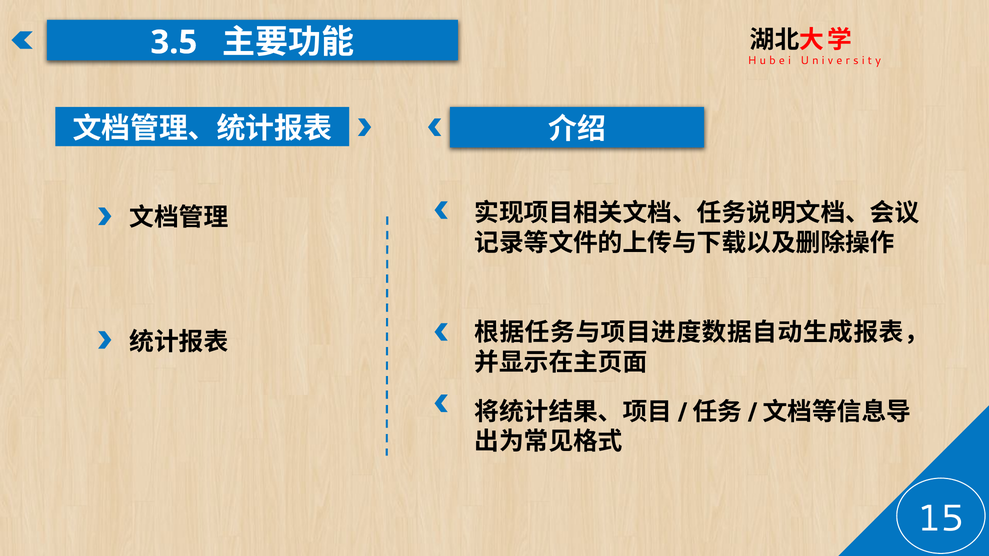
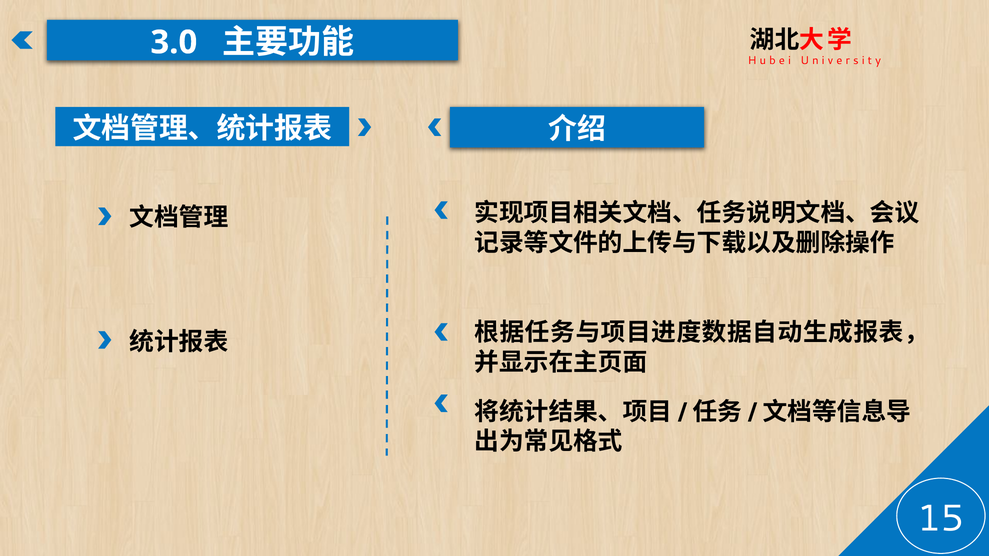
3.5: 3.5 -> 3.0 (174, 42)
